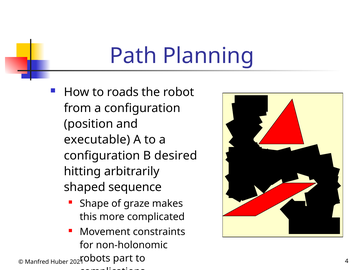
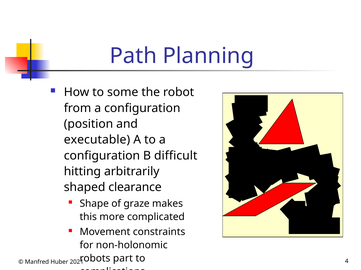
roads: roads -> some (123, 93)
desired: desired -> difficult (176, 156)
sequence: sequence -> clearance (135, 188)
